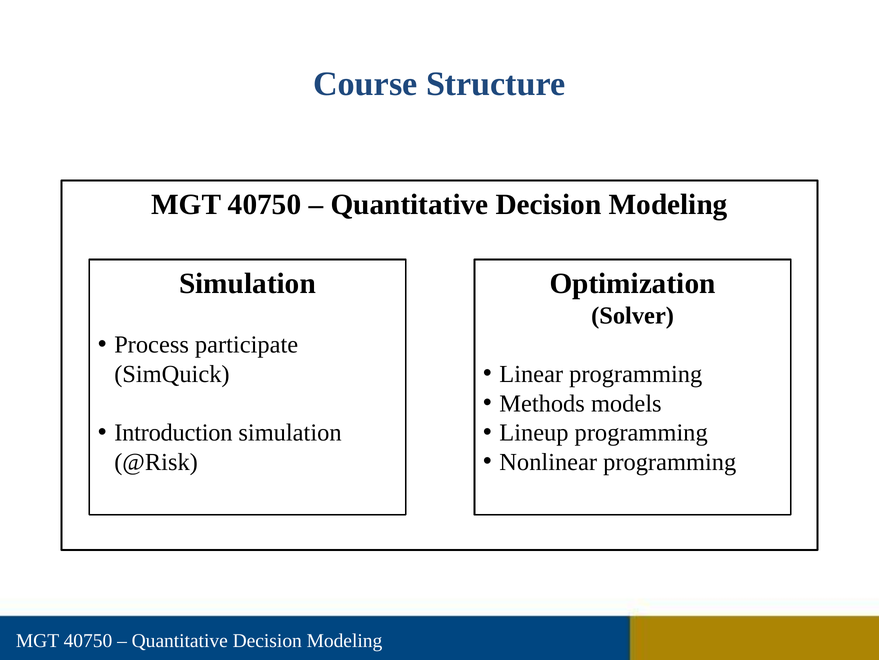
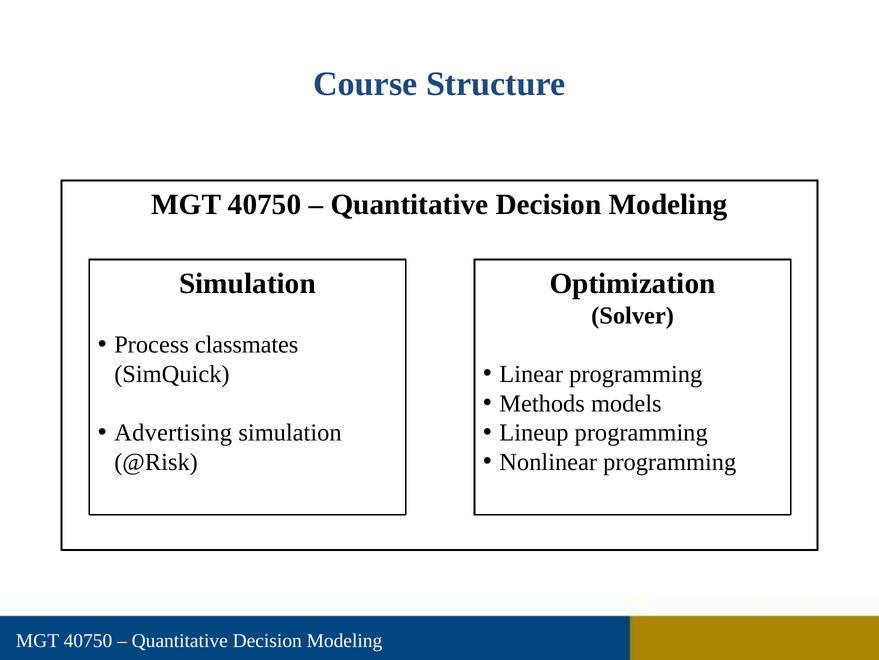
participate: participate -> classmates (247, 344)
Introduction: Introduction -> Advertising (173, 432)
